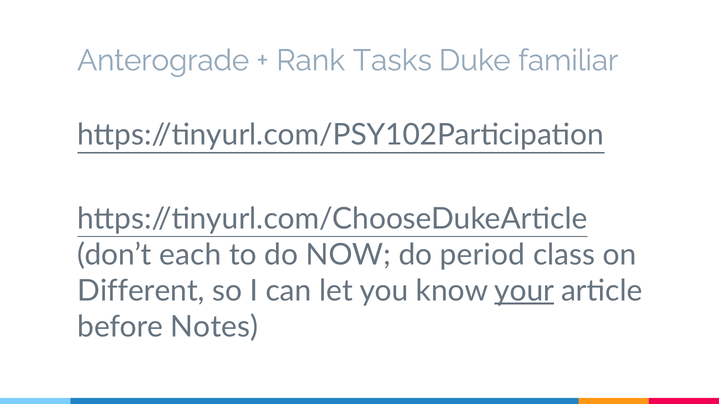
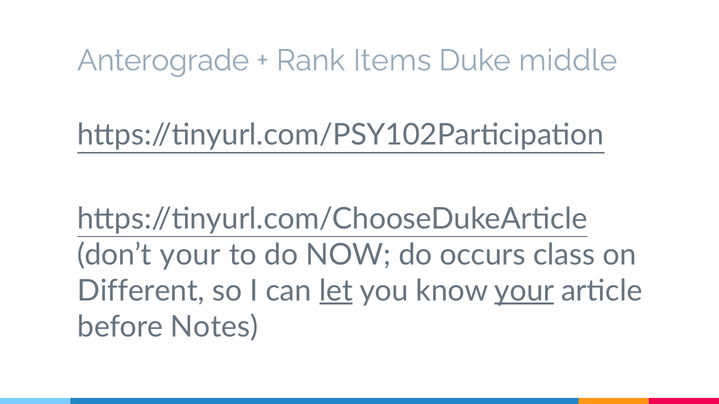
Tasks: Tasks -> Items (392, 61)
familiar: familiar -> middle (568, 61)
don’t each: each -> your (190, 255)
period: period -> occurs (483, 255)
let underline: none -> present (336, 291)
